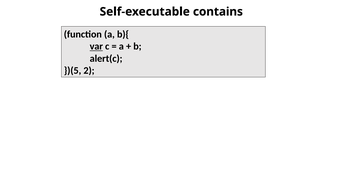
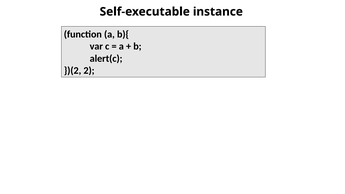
contains: contains -> instance (218, 12)
var underline: present -> none (96, 46)
})(5: })(5 -> })(2 (73, 71)
